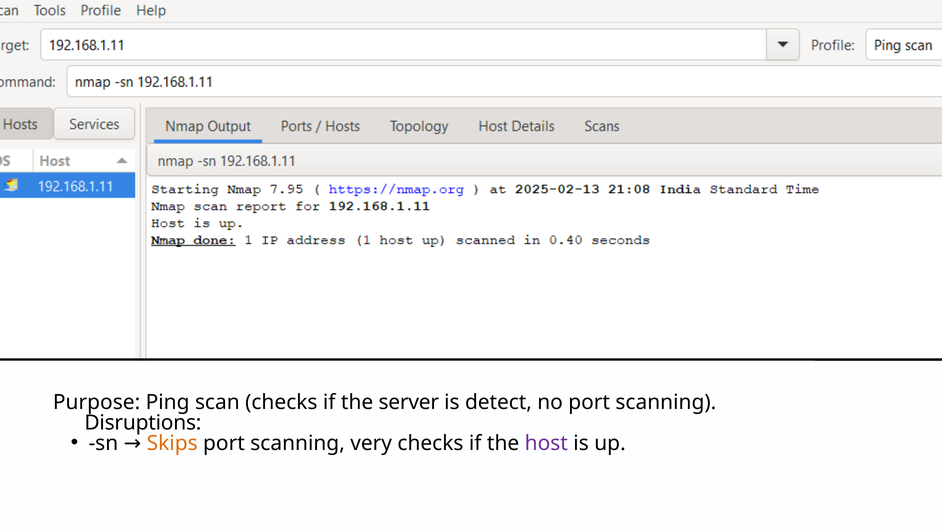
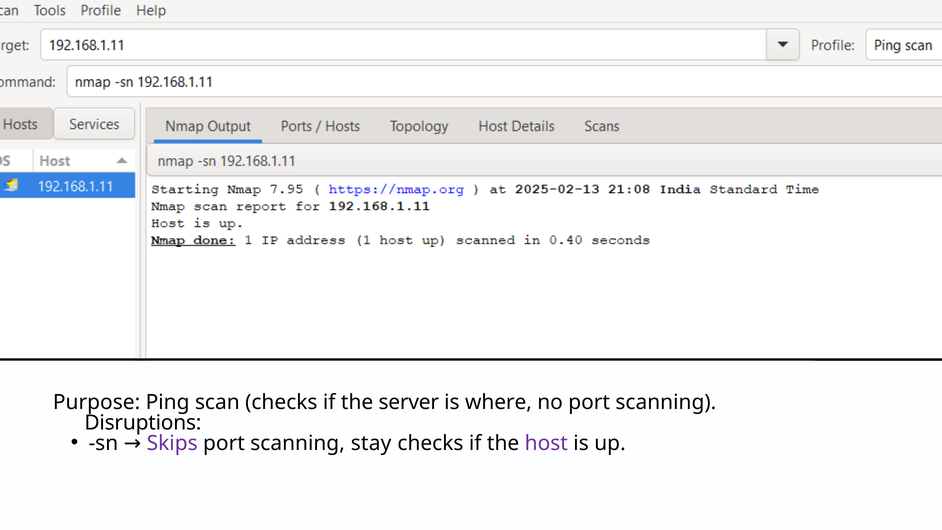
detect: detect -> where (498, 402)
Skips colour: orange -> purple (172, 443)
very: very -> stay (371, 443)
